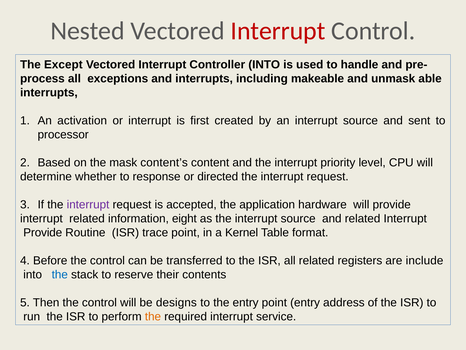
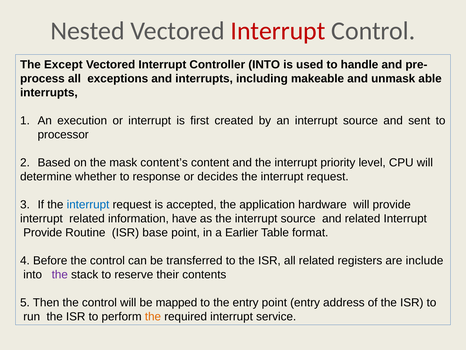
activation: activation -> execution (82, 120)
directed: directed -> decides (218, 176)
interrupt colour: purple -> blue (88, 204)
eight: eight -> have (184, 218)
trace: trace -> base (155, 232)
Kernel: Kernel -> Earlier (242, 232)
the colour: blue -> purple (60, 274)
designs: designs -> mapped (176, 302)
